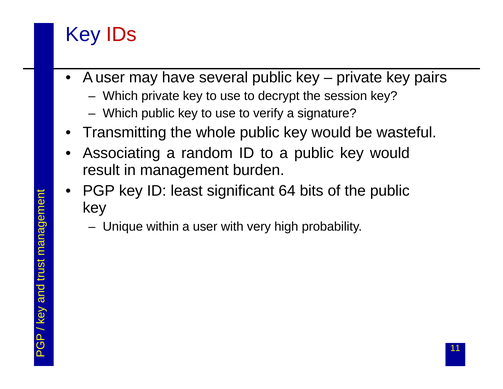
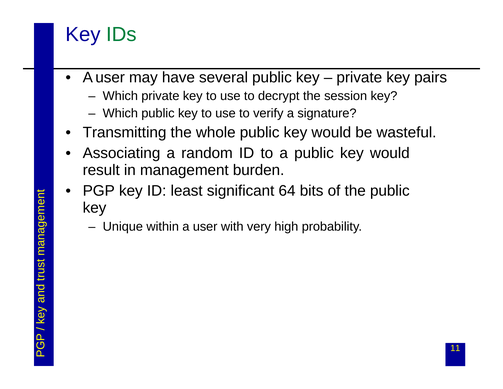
IDs colour: red -> green (121, 35)
